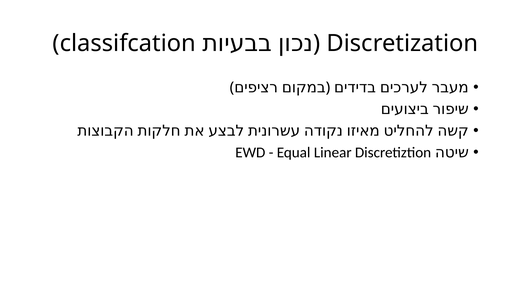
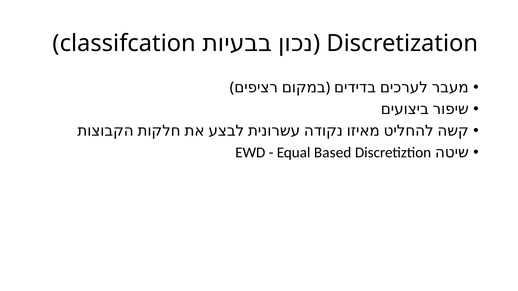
Linear: Linear -> Based (333, 153)
